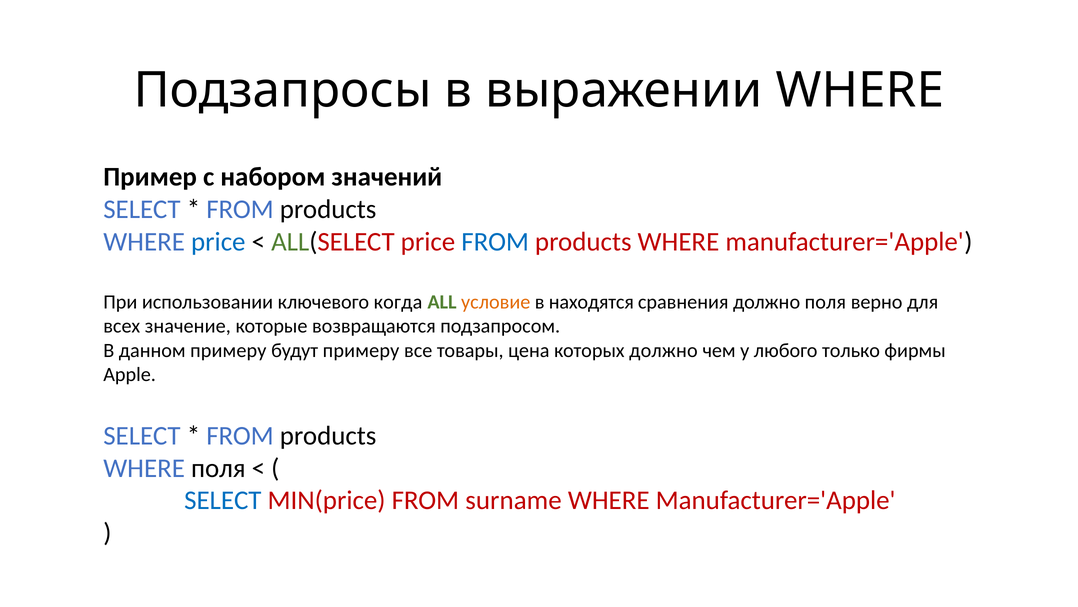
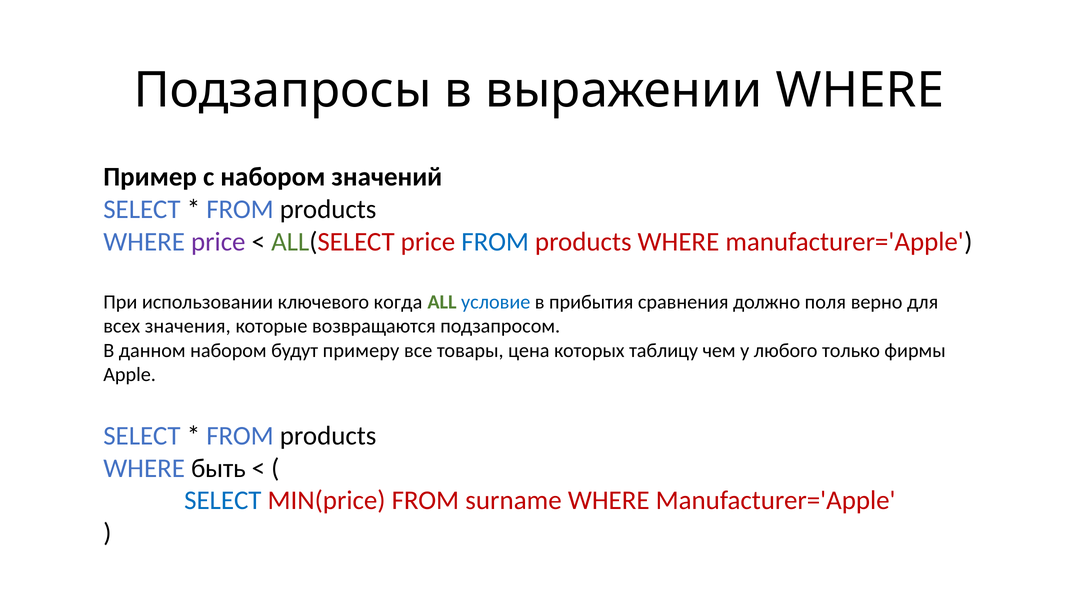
price colour: blue -> purple (218, 241)
условие colour: orange -> blue (496, 302)
находятся: находятся -> прибытия (591, 302)
значение: значение -> значения (188, 326)
данном примеру: примеру -> набором (228, 350)
которых должно: должно -> таблицу (664, 350)
WHERE поля: поля -> быть (218, 468)
